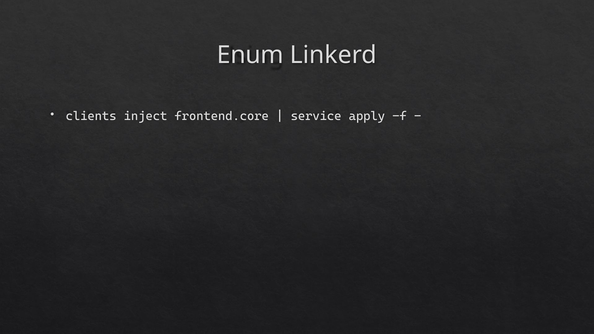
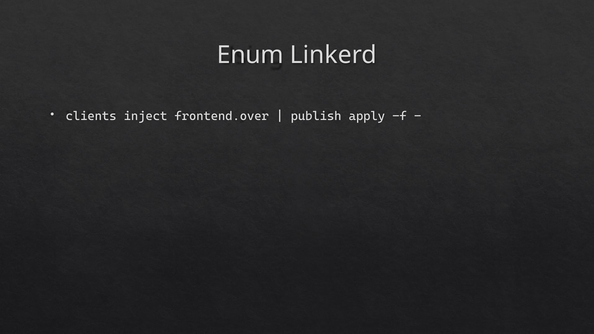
frontend.core: frontend.core -> frontend.over (222, 116)
service: service -> publish (316, 116)
